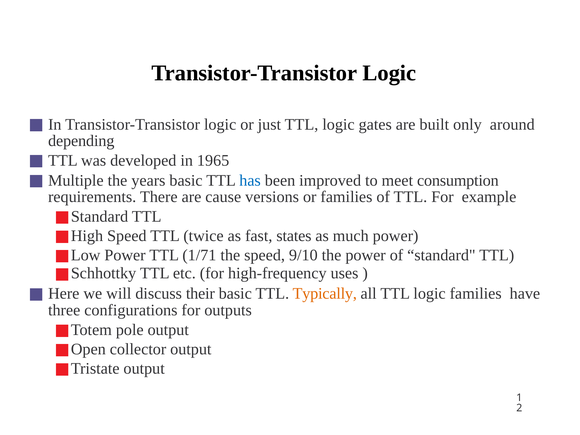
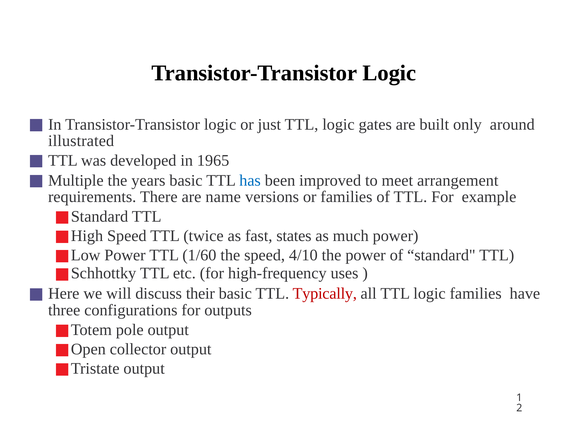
depending: depending -> illustrated (81, 141)
consumption: consumption -> arrangement (458, 180)
cause: cause -> name (223, 197)
1/71: 1/71 -> 1/60 (199, 255)
9/10: 9/10 -> 4/10 (303, 255)
Typically colour: orange -> red (325, 294)
